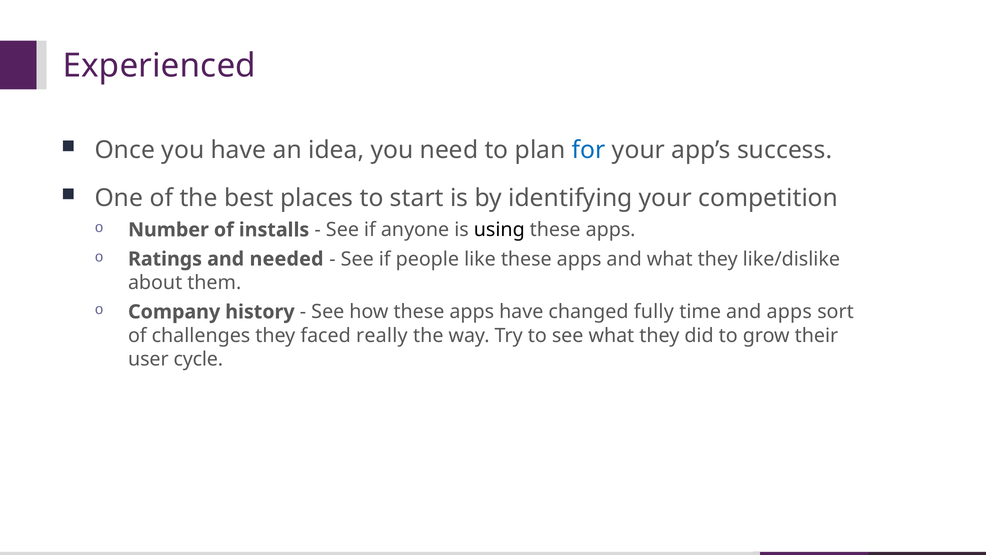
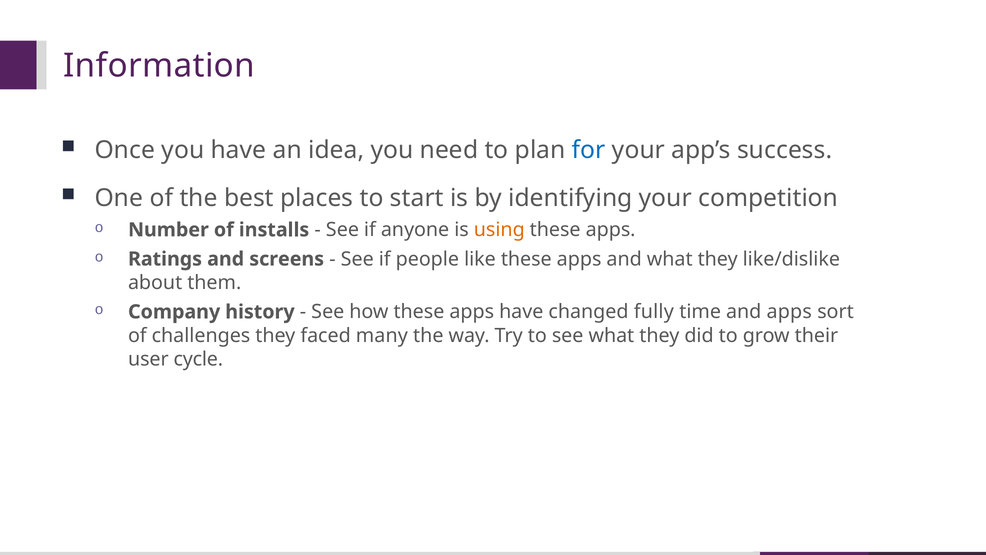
Experienced: Experienced -> Information (159, 66)
using colour: black -> orange (499, 230)
needed: needed -> screens (287, 259)
really: really -> many (382, 335)
